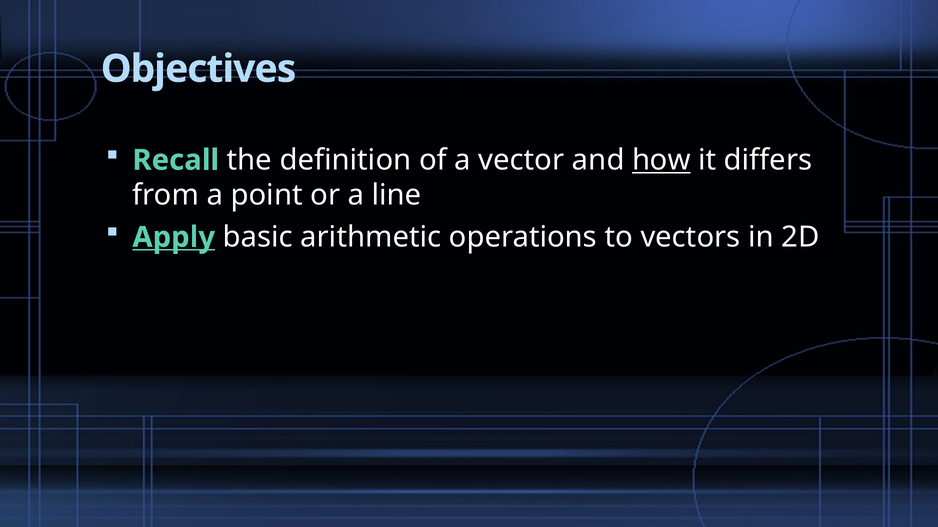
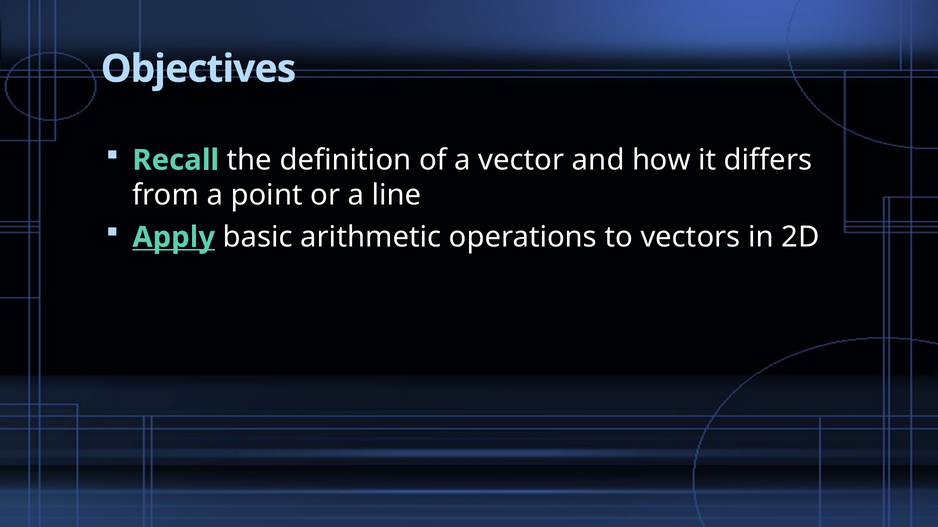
how underline: present -> none (661, 160)
